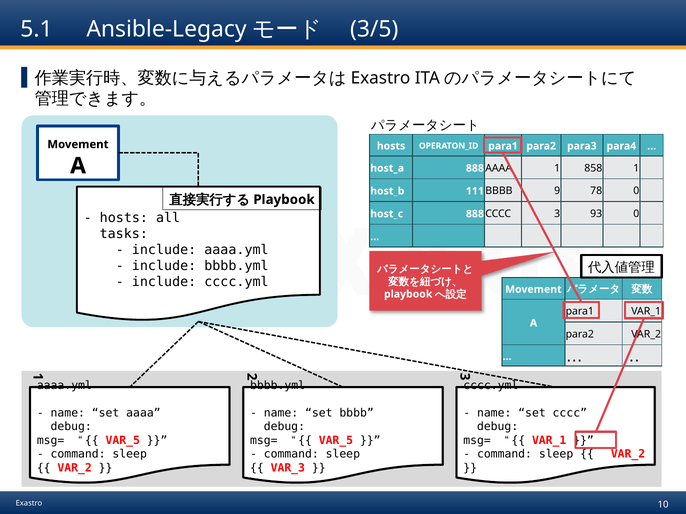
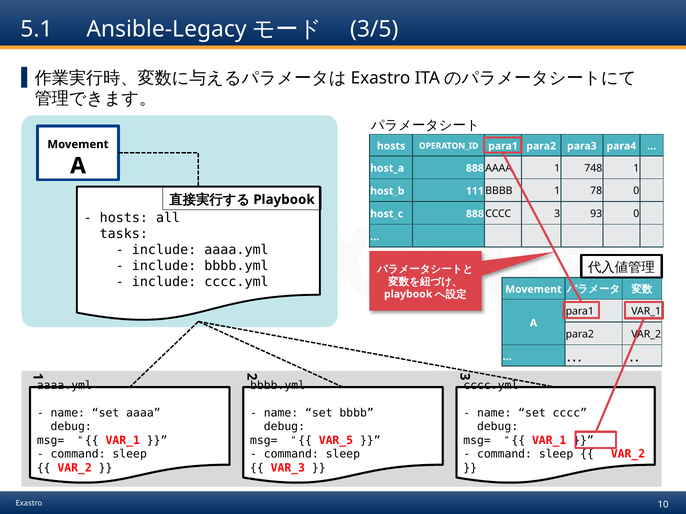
858: 858 -> 748 (593, 168)
9: 9 -> 1 (557, 191)
VAR_5: VAR_5 -> VAR_1 (123, 441)
